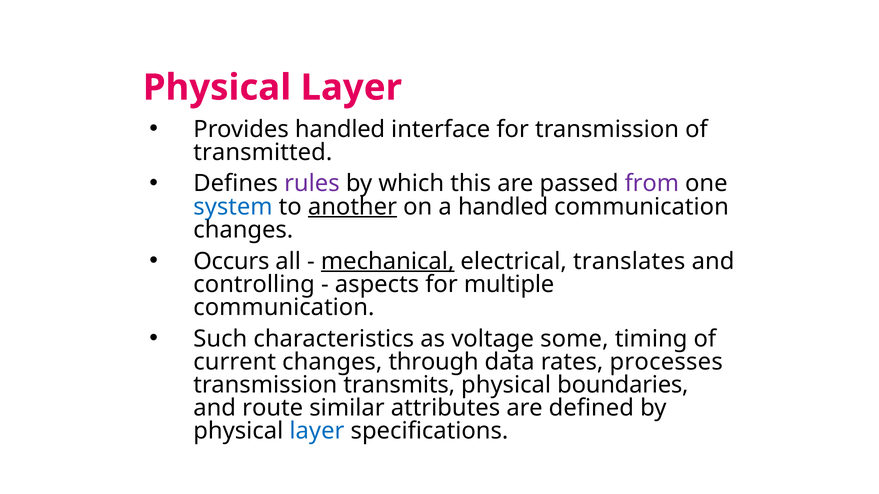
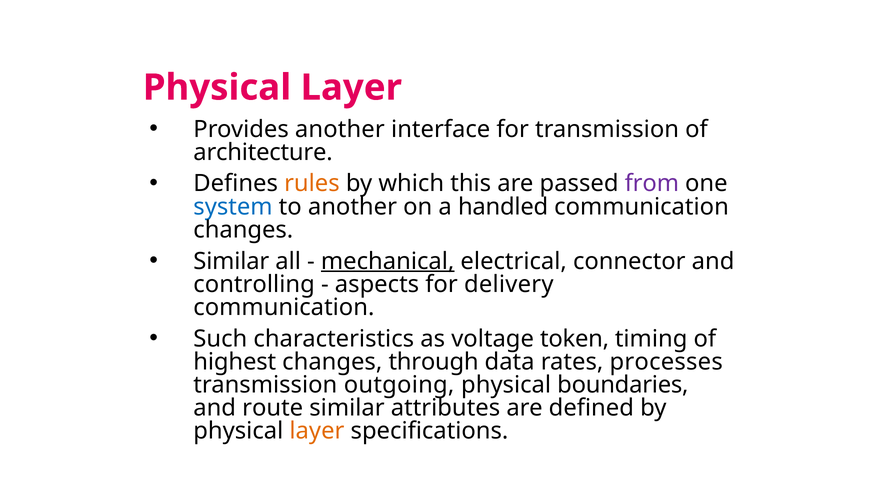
Provides handled: handled -> another (340, 129)
transmitted: transmitted -> architecture (263, 152)
rules colour: purple -> orange (312, 184)
another underline: present -> none (352, 207)
Occurs: Occurs -> Similar (231, 261)
translates: translates -> connector (629, 261)
multiple: multiple -> delivery (509, 285)
some: some -> token (575, 339)
current: current -> highest (235, 362)
transmits: transmits -> outgoing (399, 385)
layer colour: blue -> orange (317, 432)
